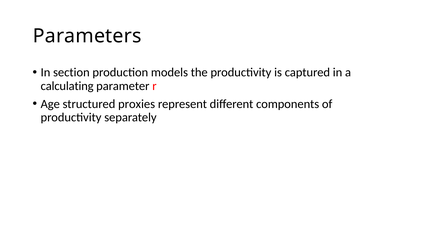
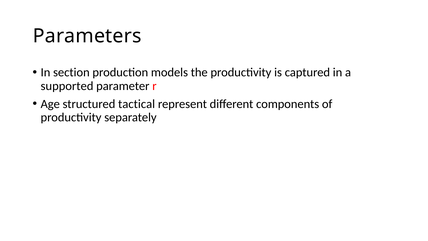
calculating: calculating -> supported (67, 86)
proxies: proxies -> tactical (137, 104)
